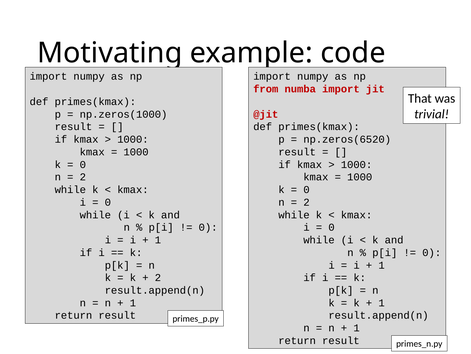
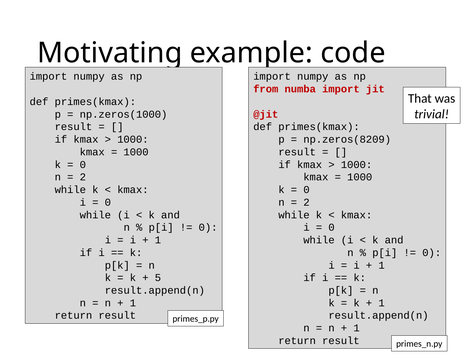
np.zeros(6520: np.zeros(6520 -> np.zeros(8209 (347, 139)
2: 2 -> 5 (158, 277)
